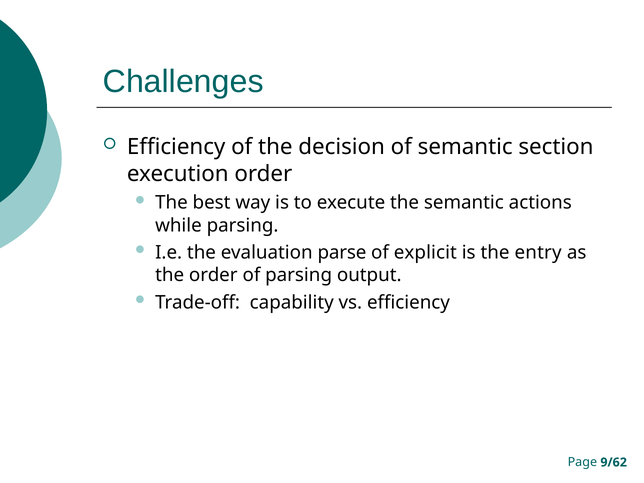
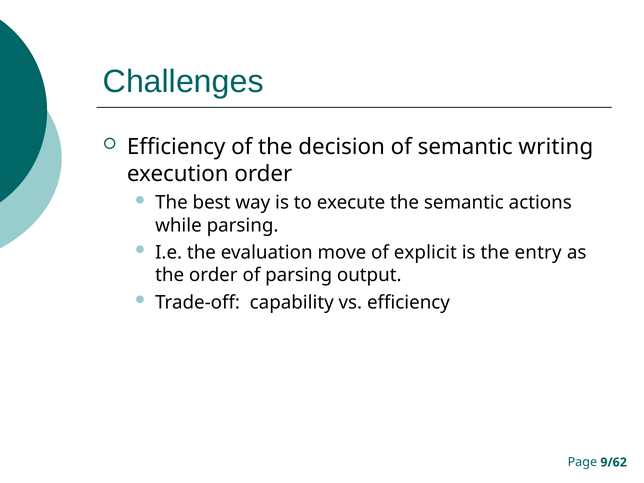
section: section -> writing (556, 147)
parse: parse -> move (342, 253)
